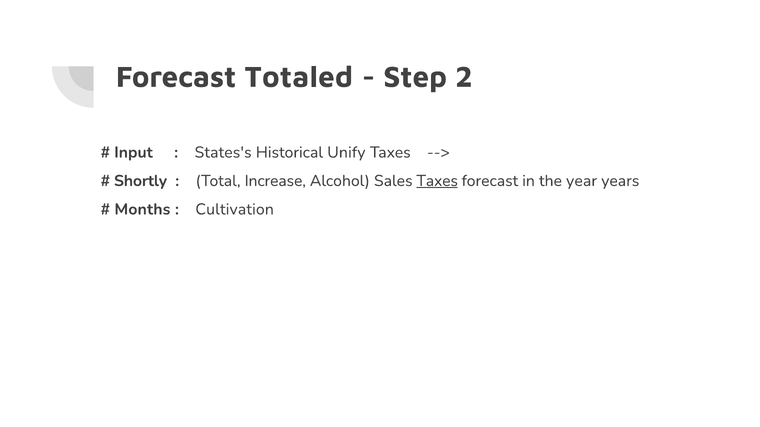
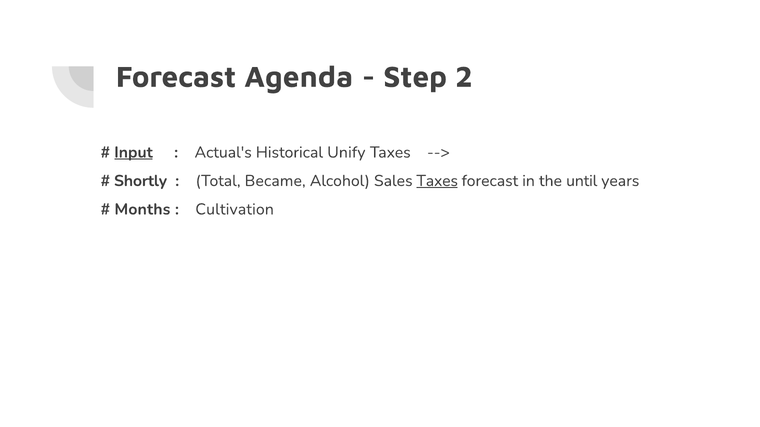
Totaled: Totaled -> Agenda (299, 77)
Input underline: none -> present (133, 153)
States's: States's -> Actual's (223, 153)
Increase: Increase -> Became (275, 181)
year: year -> until (582, 181)
